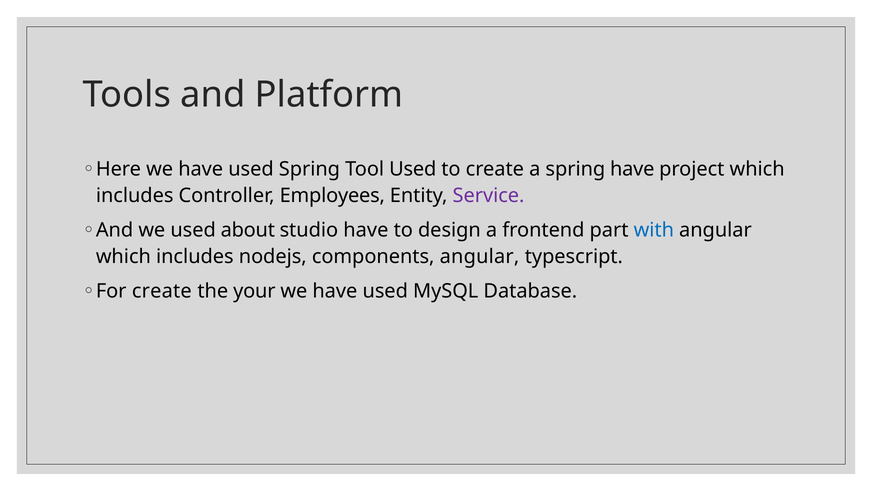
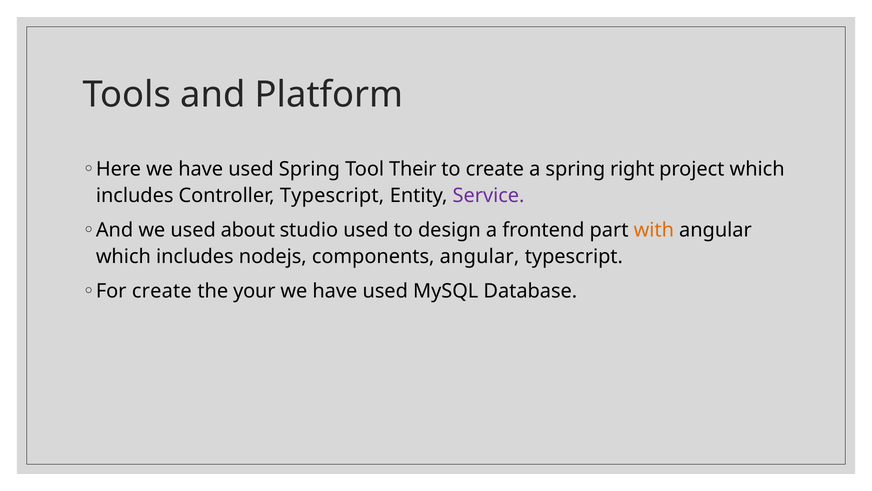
Tool Used: Used -> Their (413, 169)
spring have: have -> right (632, 169)
Controller Employees: Employees -> Typescript (332, 195)
studio have: have -> used (366, 230)
with colour: blue -> orange (654, 230)
